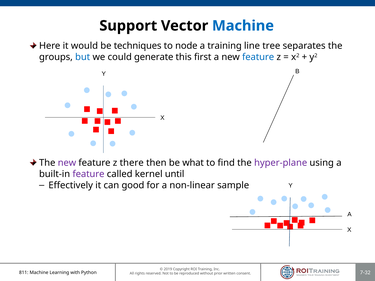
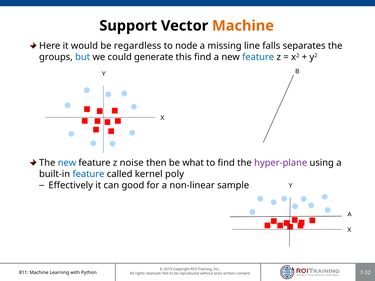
Machine colour: blue -> orange (243, 26)
techniques: techniques -> regardless (138, 46)
a training: training -> missing (225, 46)
tree: tree -> falls (271, 46)
this first: first -> find (203, 57)
new colour: purple -> blue (67, 163)
there: there -> noise (132, 163)
feature colour: purple -> blue (88, 174)
until: until -> poly (175, 174)
